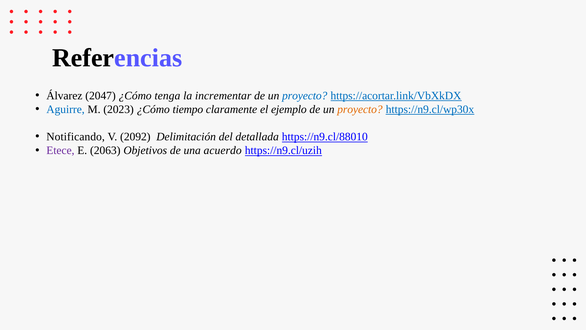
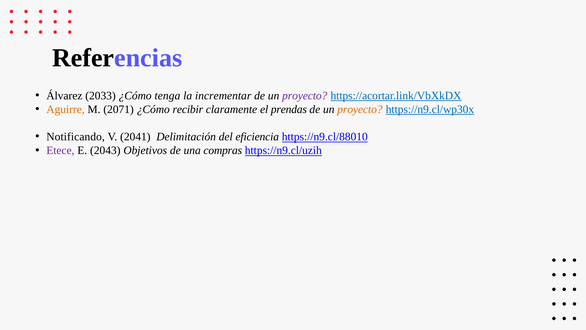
2047: 2047 -> 2033 (101, 96)
proyecto colour: blue -> purple (305, 96)
Aguirre colour: blue -> orange (66, 109)
2023: 2023 -> 2071 (119, 109)
tiempo: tiempo -> recibir (188, 109)
ejemplo: ejemplo -> prendas (289, 109)
2092: 2092 -> 2041 (135, 137)
detallada: detallada -> eficiencia (257, 137)
2063: 2063 -> 2043 (105, 150)
acuerdo: acuerdo -> compras (223, 150)
